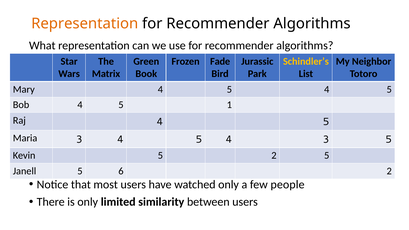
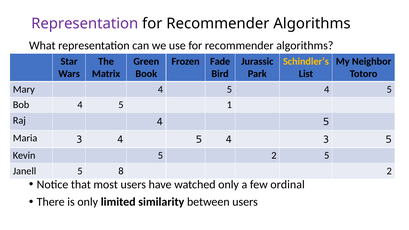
Representation colour: orange -> purple (85, 23)
6: 6 -> 8 (121, 171)
people: people -> ordinal (288, 185)
